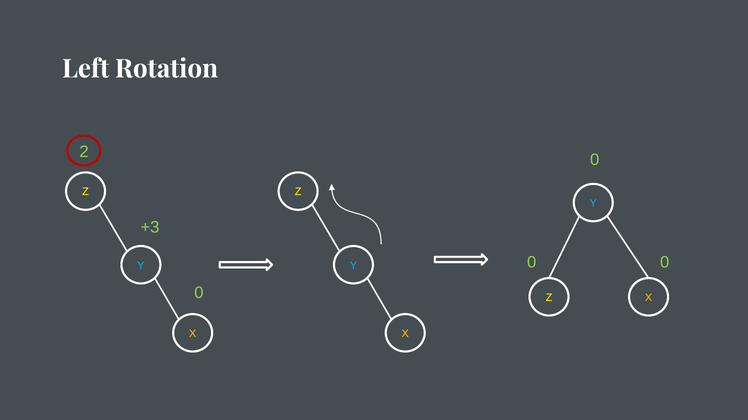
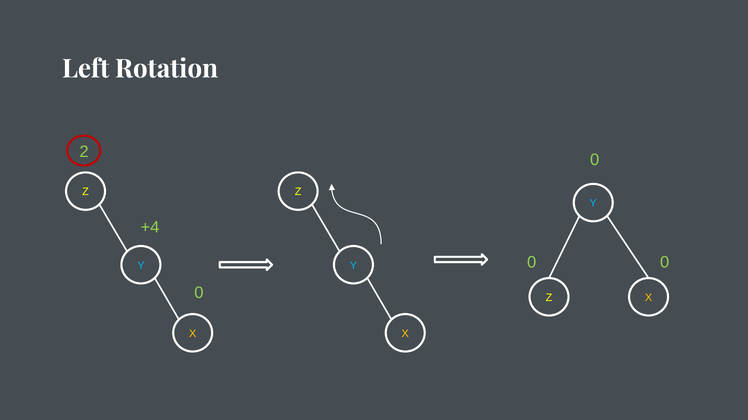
+3: +3 -> +4 (150, 228)
